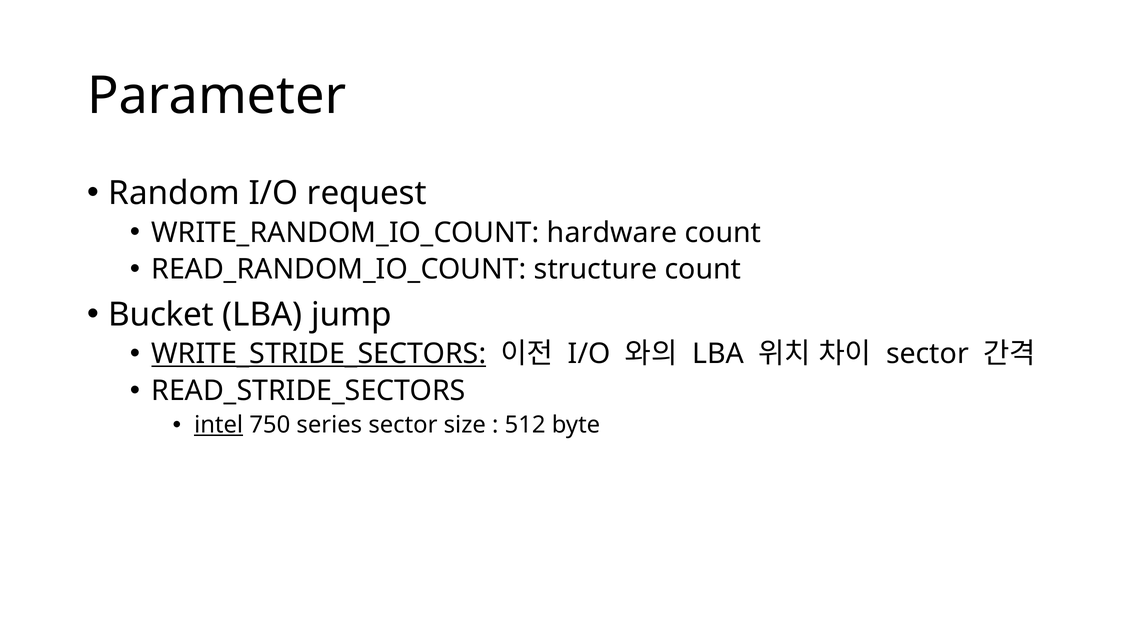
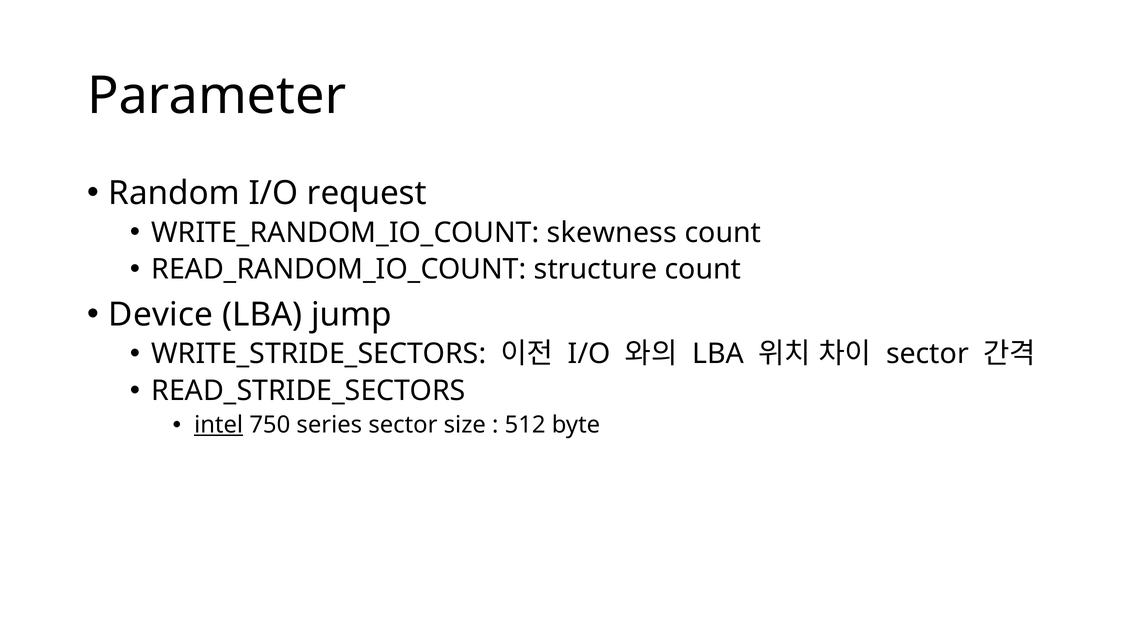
hardware: hardware -> skewness (612, 232)
Bucket: Bucket -> Device (161, 314)
WRITE_STRIDE_SECTORS underline: present -> none (319, 354)
